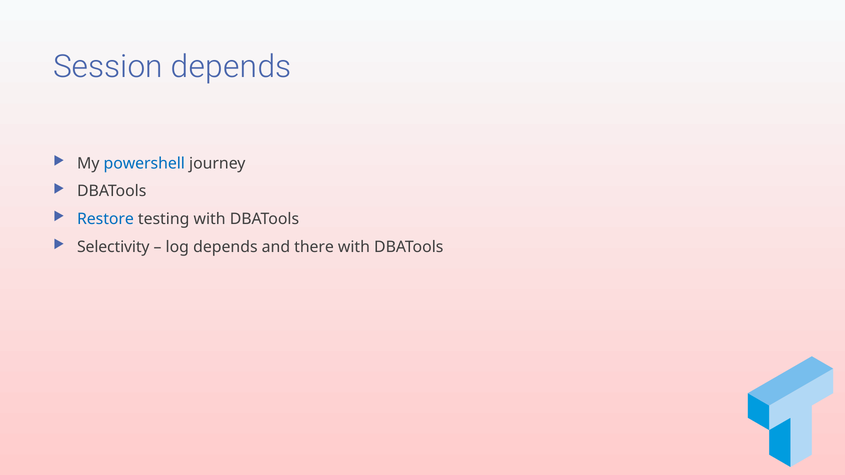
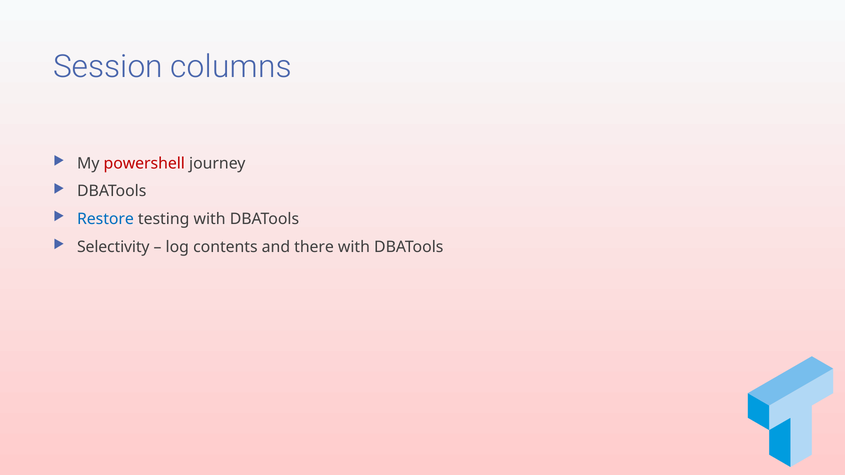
Session depends: depends -> columns (231, 67)
powershell colour: blue -> red (144, 164)
log depends: depends -> contents (225, 247)
